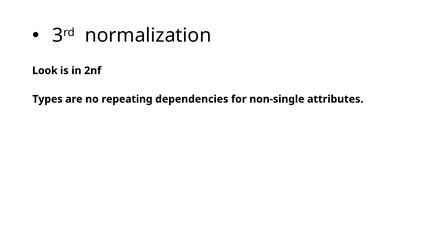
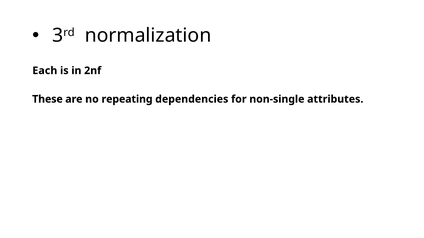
Look: Look -> Each (45, 71)
Types: Types -> These (47, 99)
